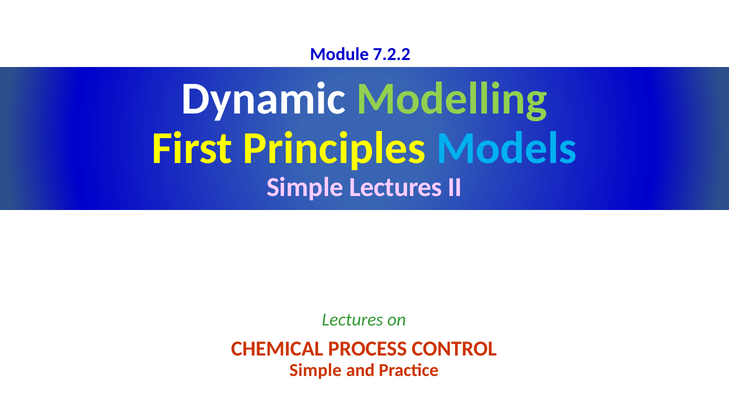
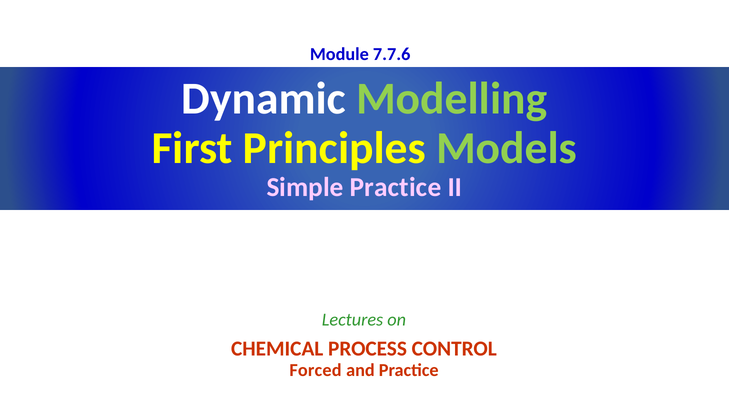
7.2.2: 7.2.2 -> 7.7.6 (392, 54)
Models colour: light blue -> light green (507, 148)
Simple Lectures: Lectures -> Practice (395, 188)
Simple: Simple -> Forced (316, 370)
